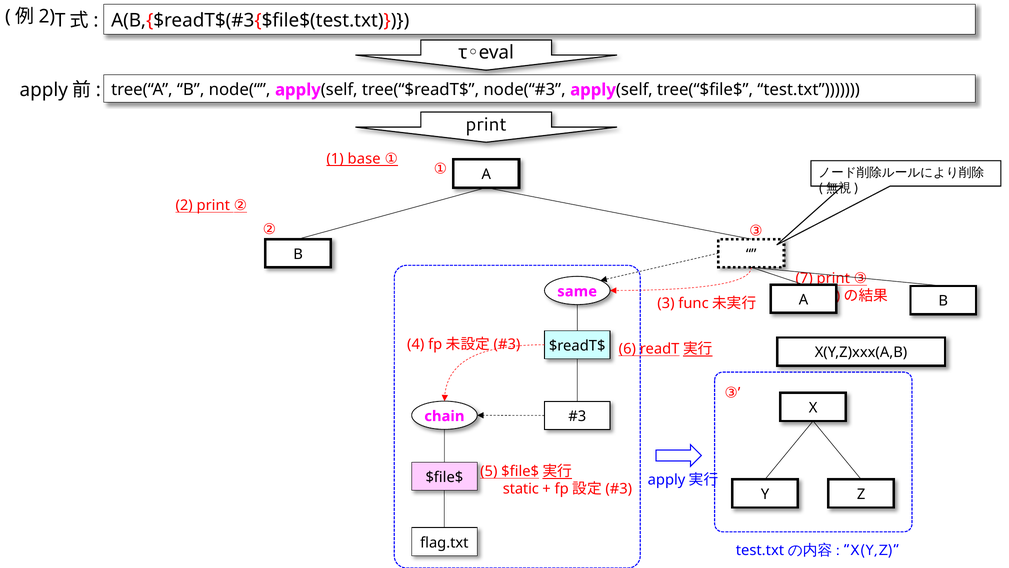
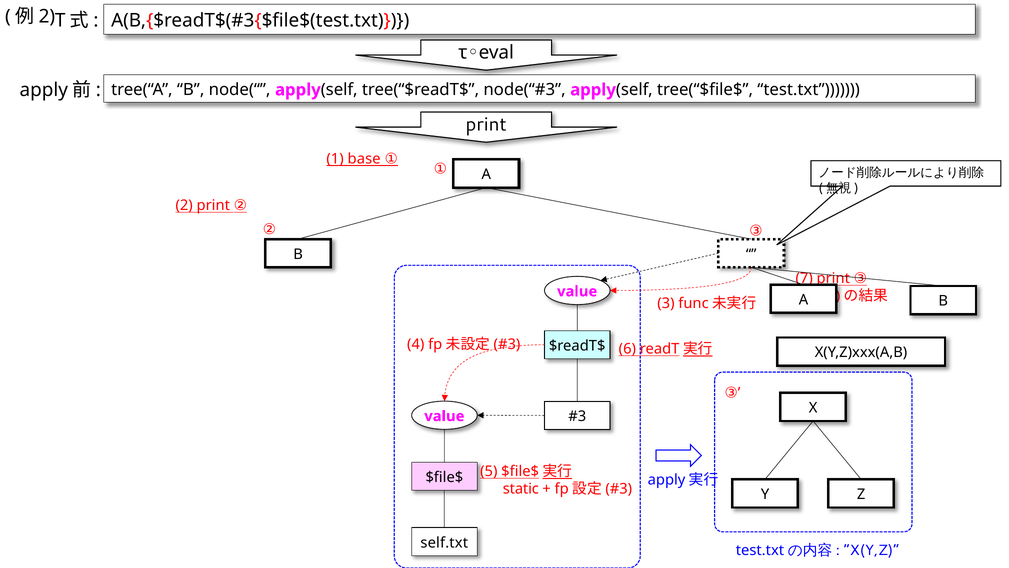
same: same -> value (577, 291)
chain: chain -> value (444, 416)
flag.txt: flag.txt -> self.txt (444, 542)
